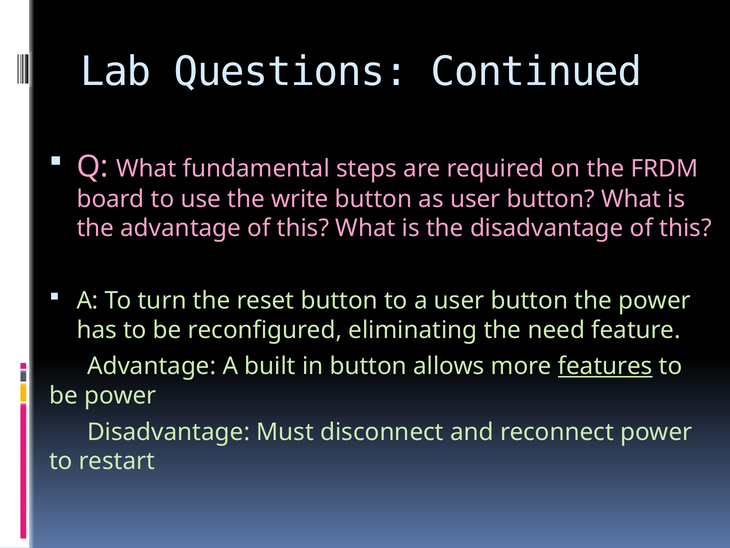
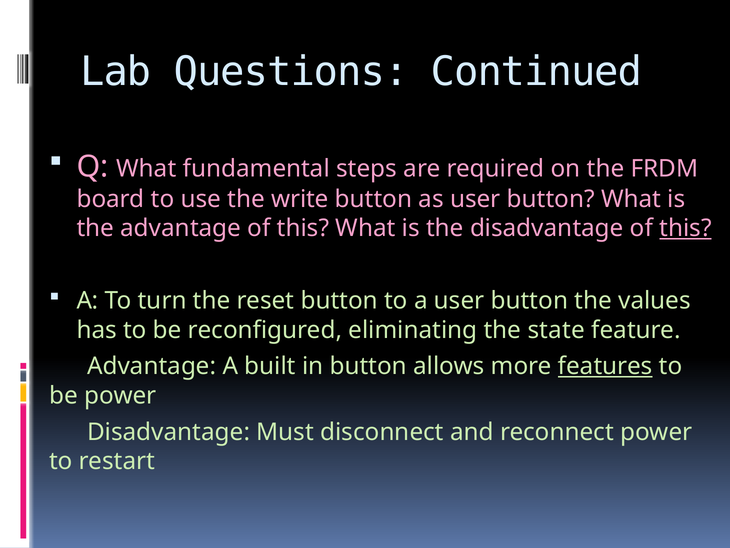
this underline: none -> present (686, 228)
the power: power -> values (655, 301)
need: need -> state (556, 330)
